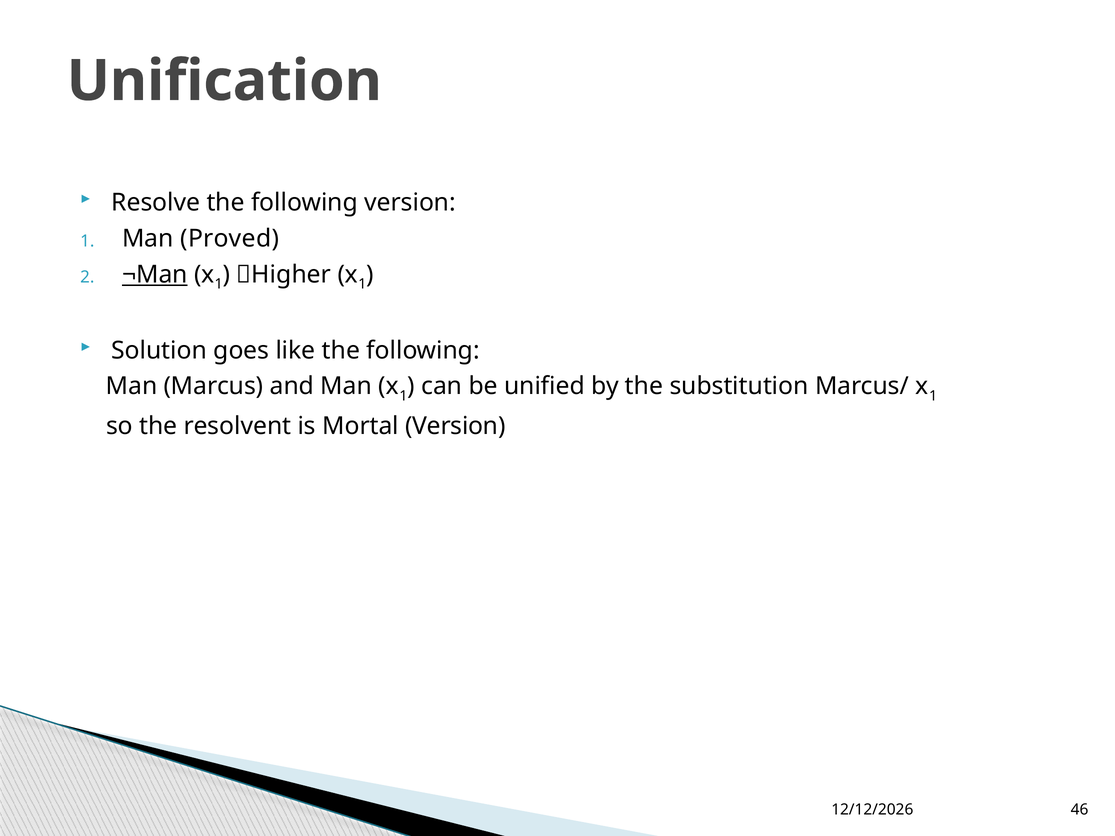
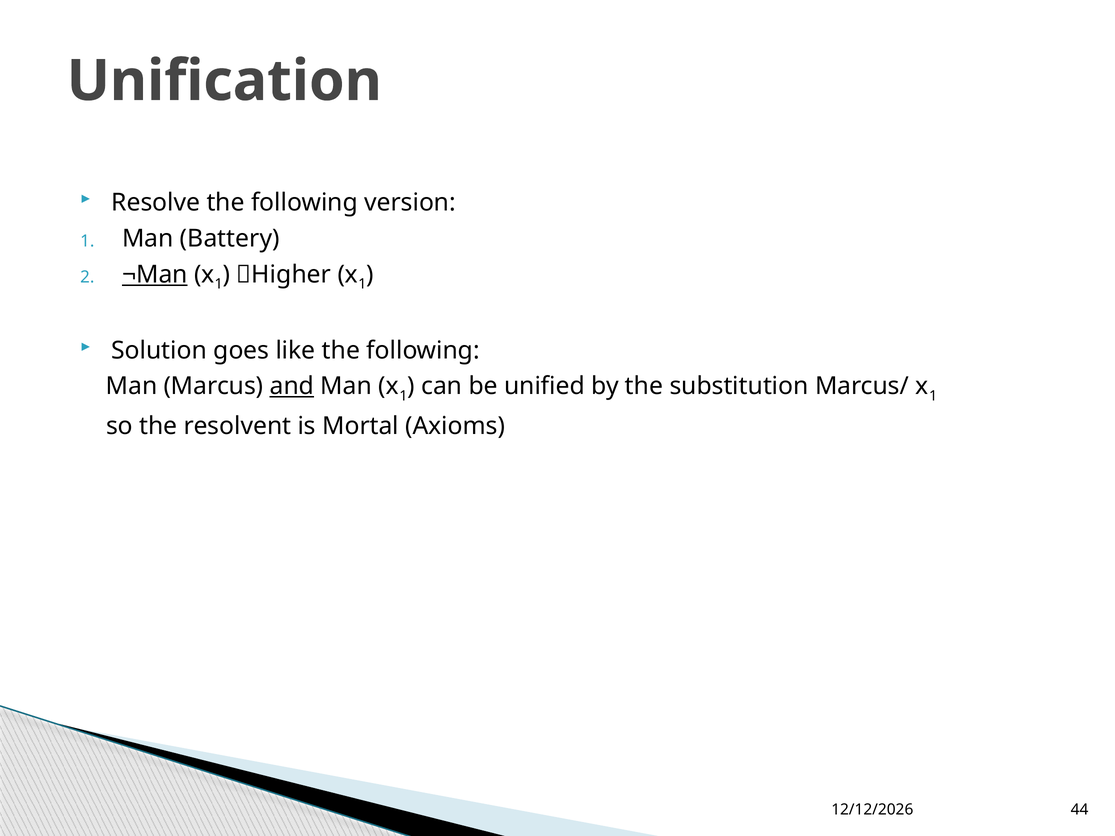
Proved: Proved -> Battery (230, 239)
and underline: none -> present (292, 386)
Mortal Version: Version -> Axioms (455, 426)
46: 46 -> 44 (1080, 810)
